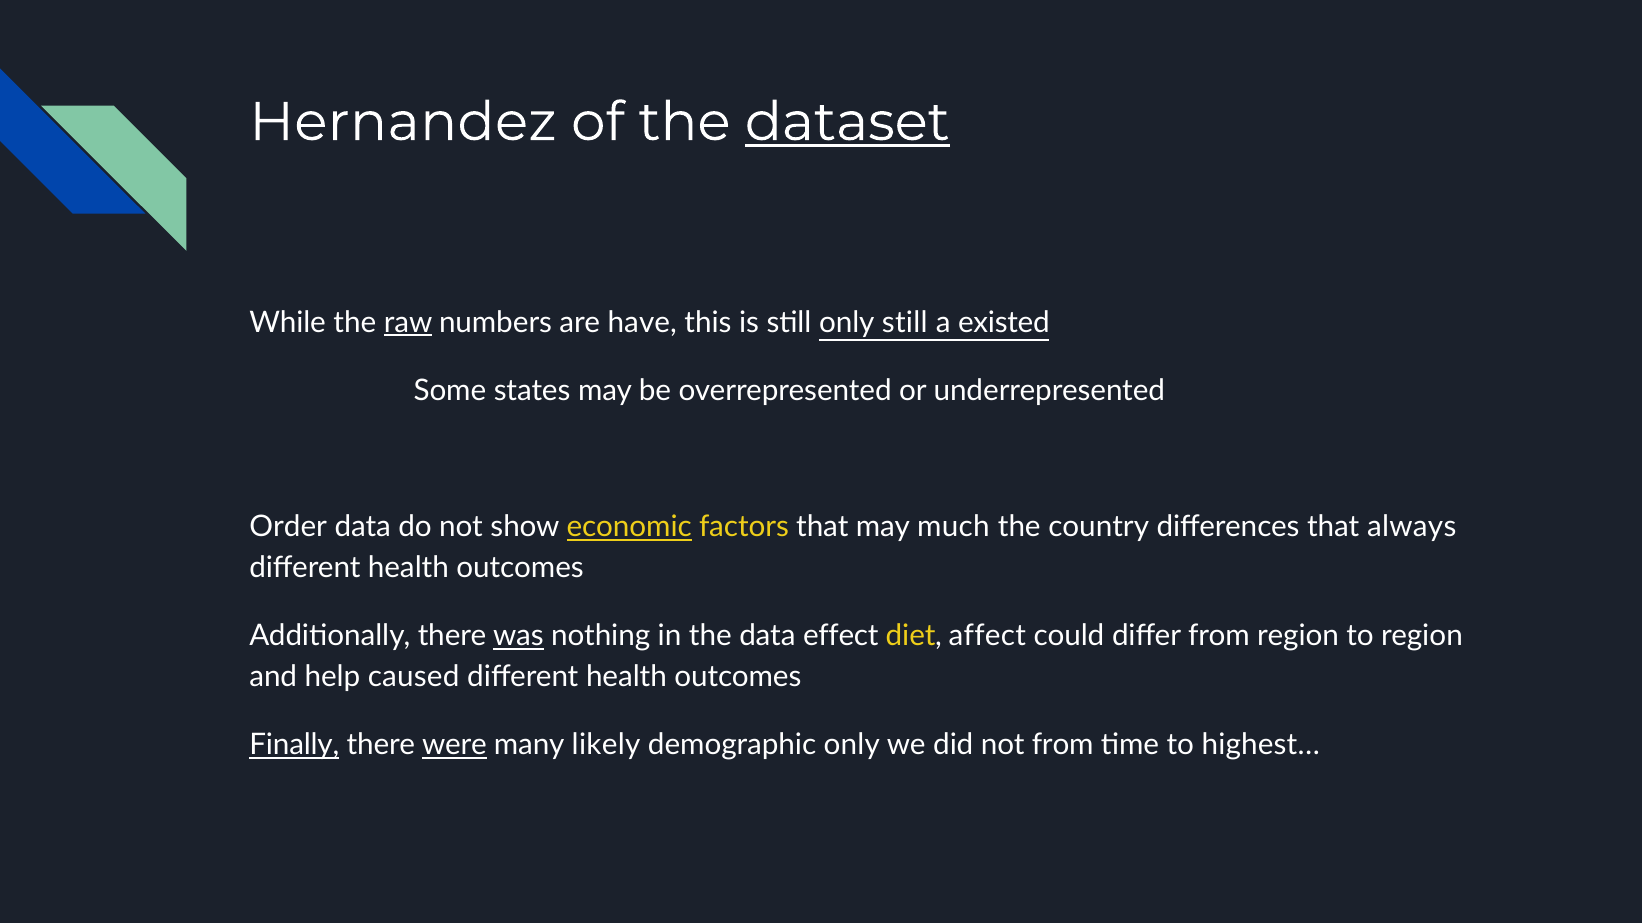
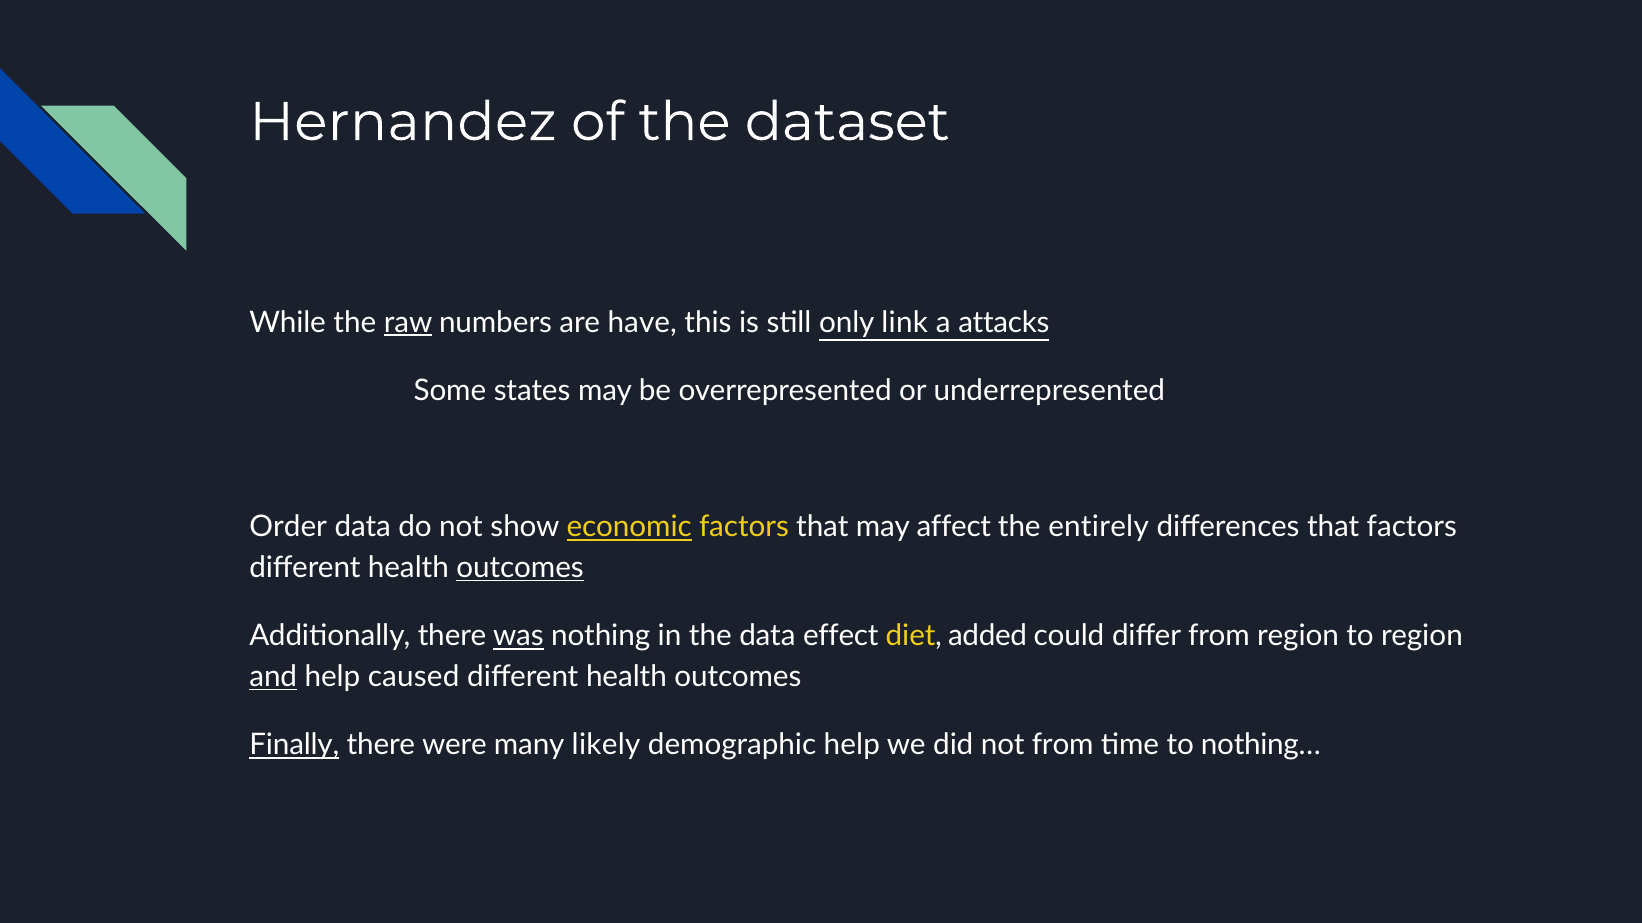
dataset underline: present -> none (847, 122)
only still: still -> link (905, 323)
existed: existed -> attacks (1004, 323)
much: much -> affect (954, 527)
country: country -> entirely (1099, 527)
that always: always -> factors (1412, 527)
outcomes underline: none -> present (520, 568)
affect: affect -> added (988, 636)
and underline: none -> present (273, 677)
were underline: present -> none (454, 745)
demographic only: only -> help (852, 745)
highest…: highest… -> nothing… (1261, 745)
